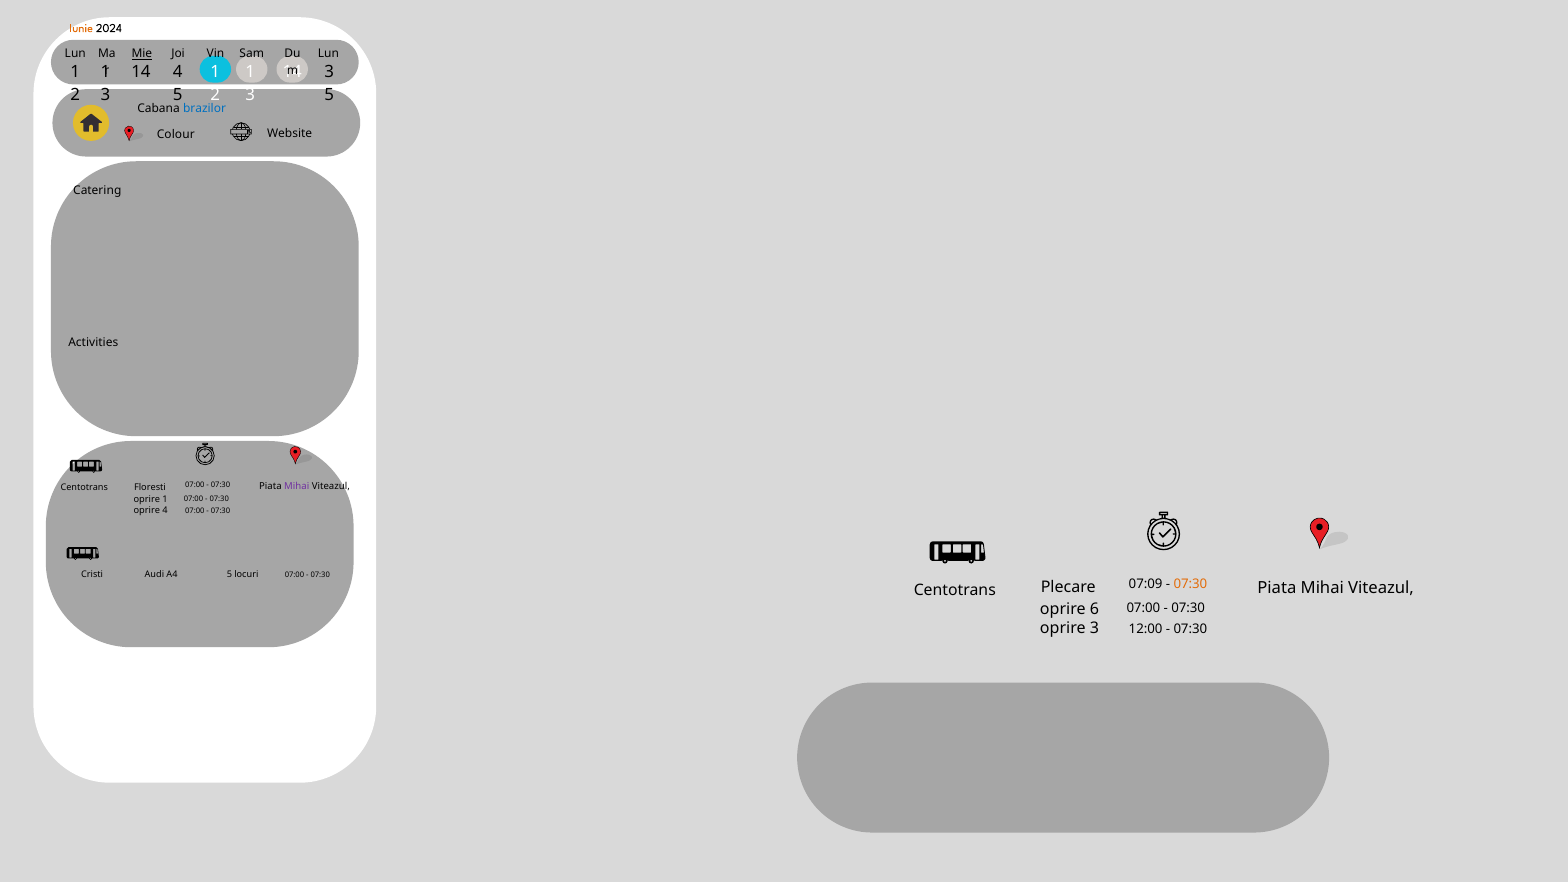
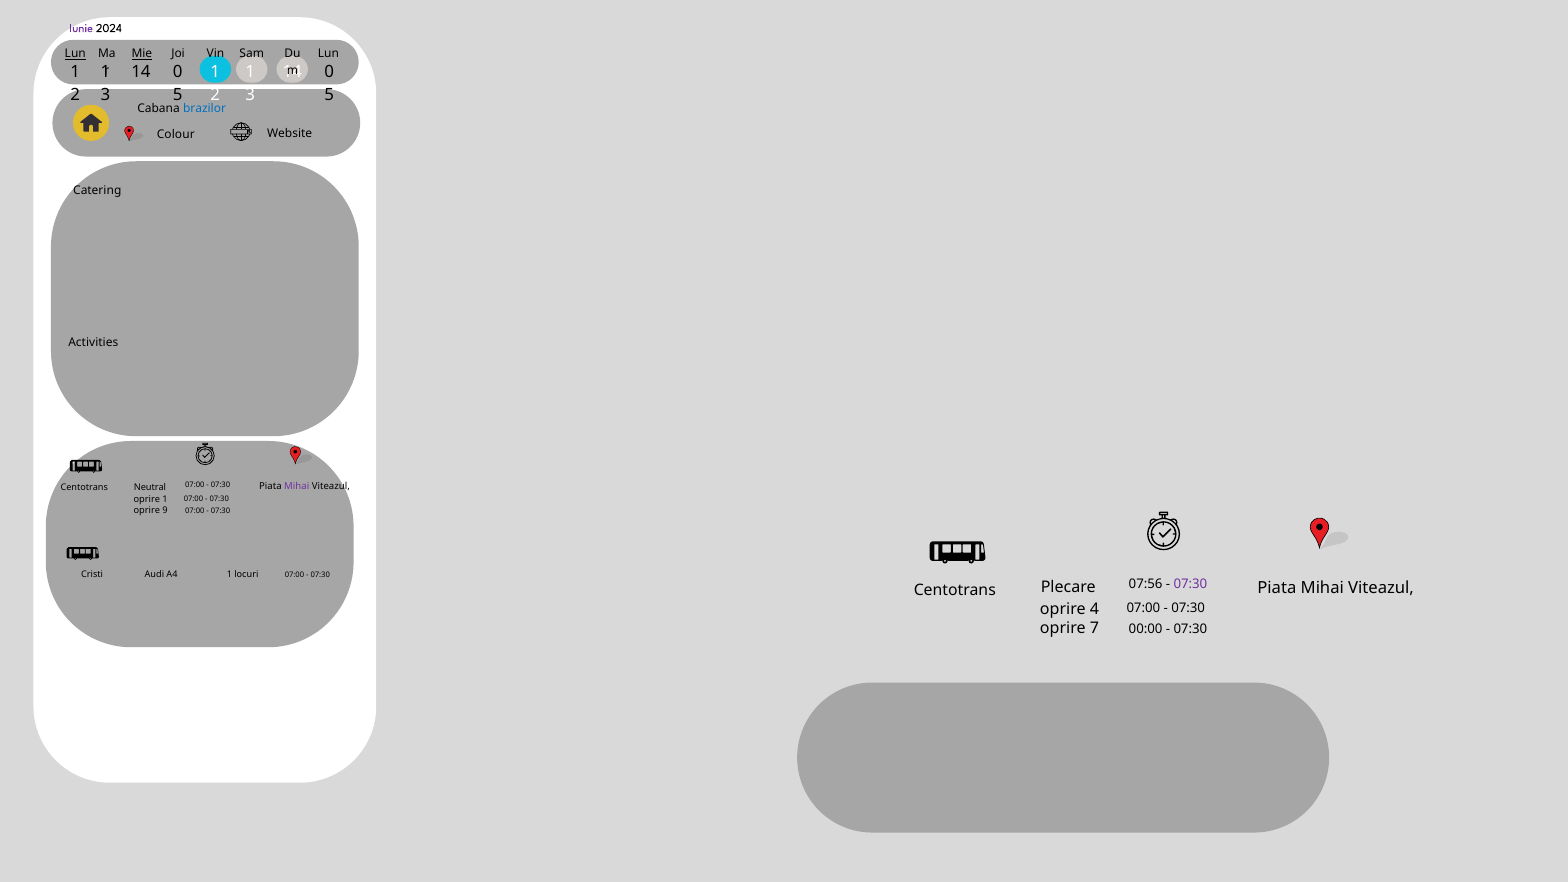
Iunie colour: orange -> purple (81, 28)
Lun underline: none -> present (75, 54)
4: 4 -> 0 (178, 71)
3: 3 -> 0 (329, 71)
Floresti: Floresti -> Neutral (150, 487)
oprire 4: 4 -> 9 (165, 511)
A4 5: 5 -> 1 (229, 574)
07:09: 07:09 -> 07:56 (1146, 584)
07:30 colour: orange -> purple (1190, 584)
6: 6 -> 4 (1094, 609)
oprire 3: 3 -> 7 (1094, 628)
12:00: 12:00 -> 00:00 (1146, 629)
